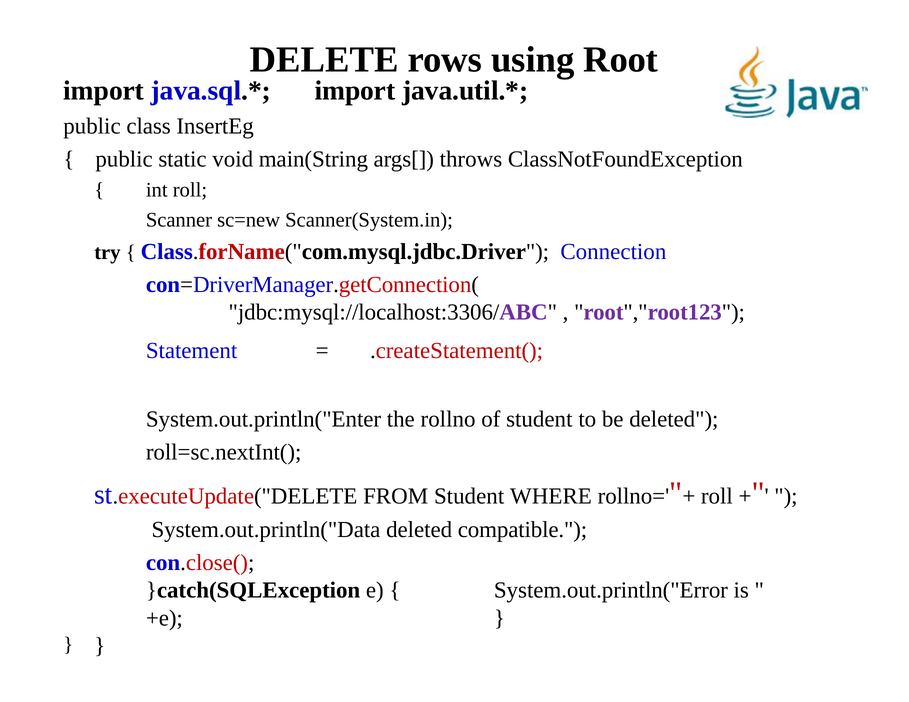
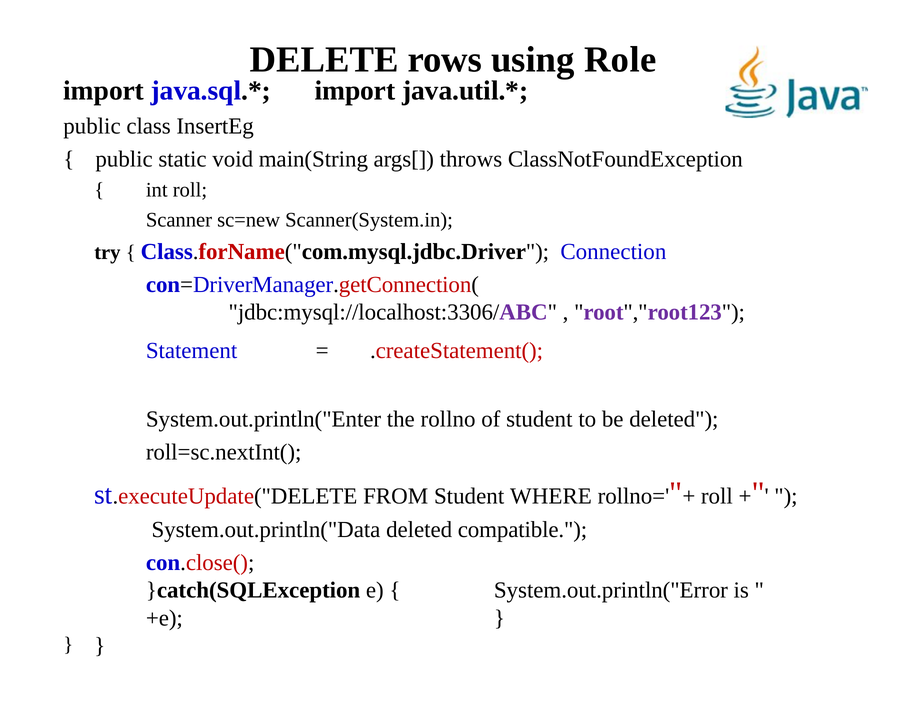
Root: Root -> Role (620, 60)
